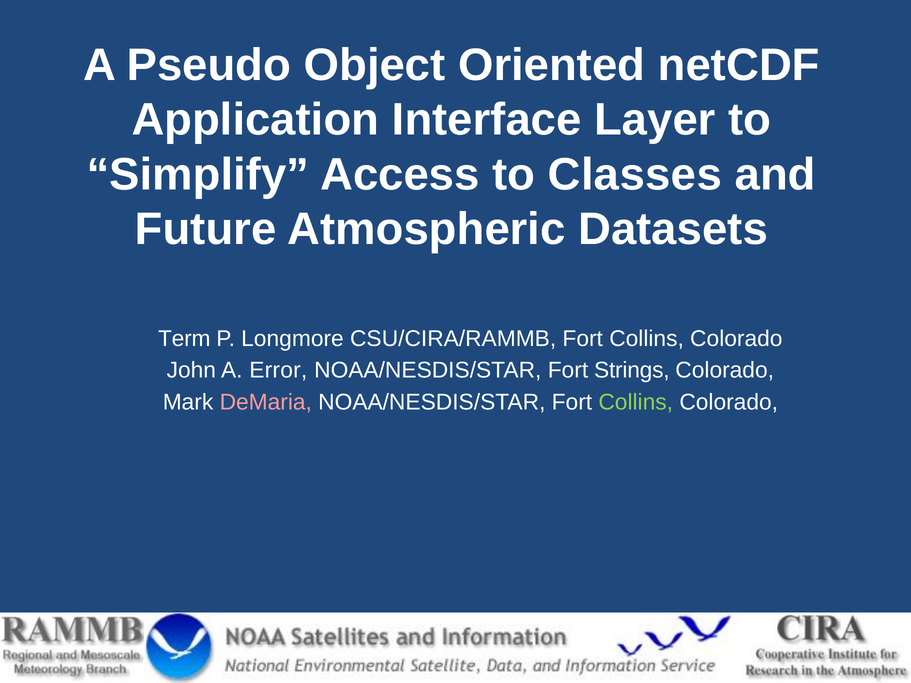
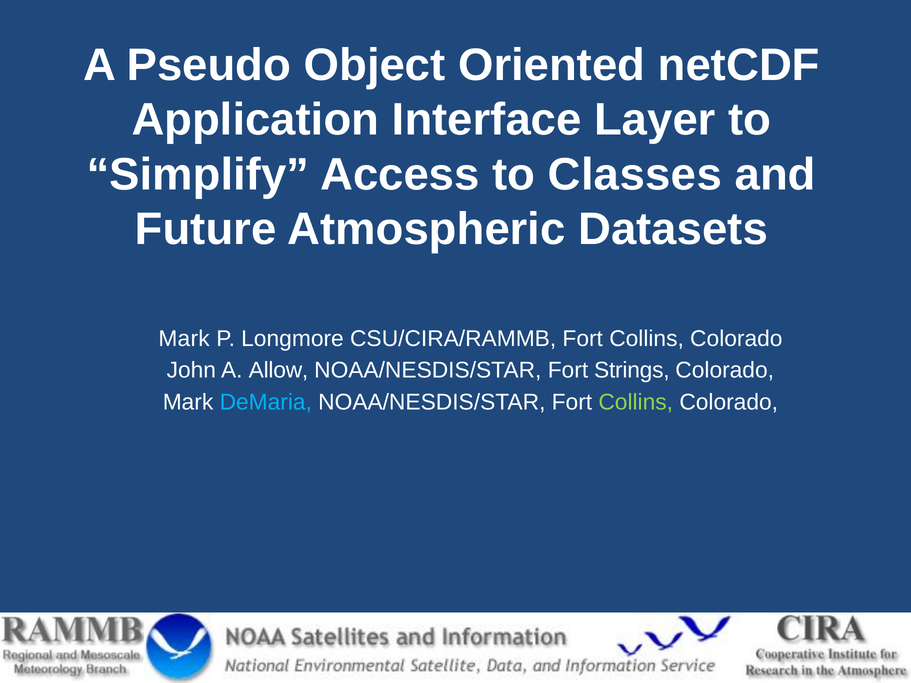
Term: Term -> Mark (184, 339)
Error: Error -> Allow (278, 371)
DeMaria colour: pink -> light blue (266, 402)
